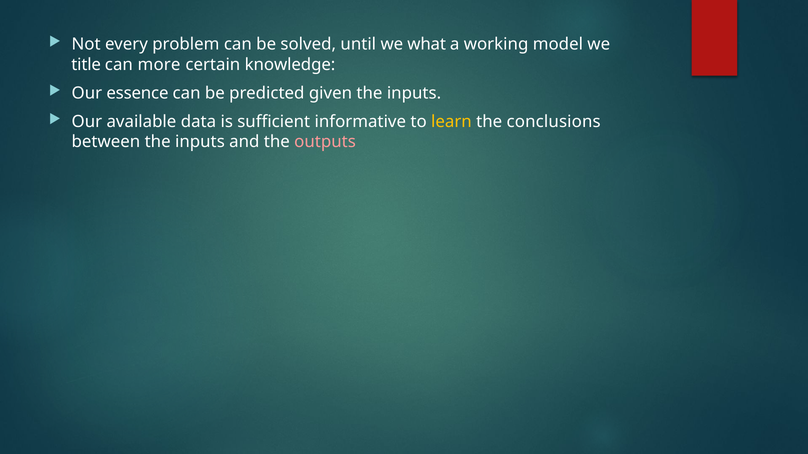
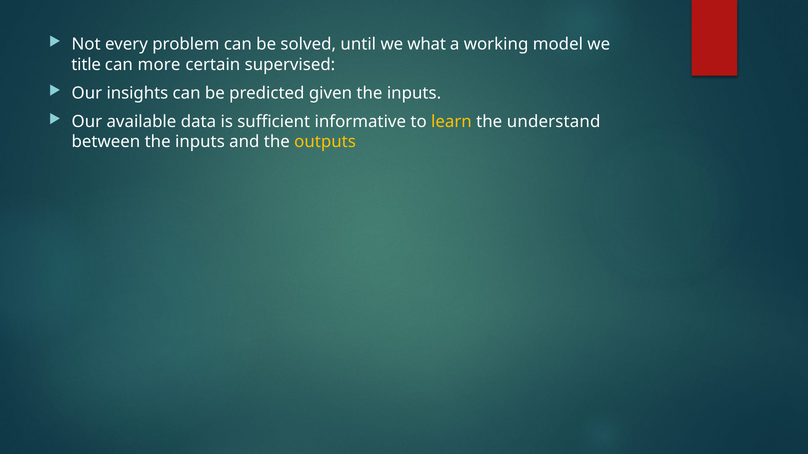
knowledge: knowledge -> supervised (290, 65)
essence: essence -> insights (137, 93)
conclusions: conclusions -> understand (554, 122)
outputs colour: pink -> yellow (325, 142)
